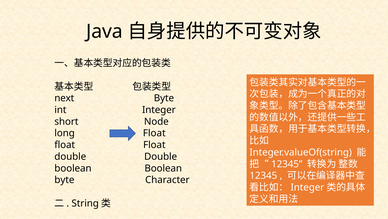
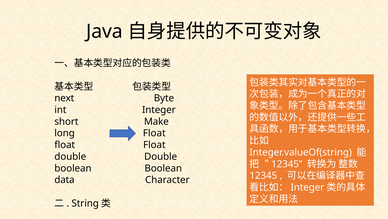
Node: Node -> Make (156, 121)
byte: byte -> data (64, 179)
